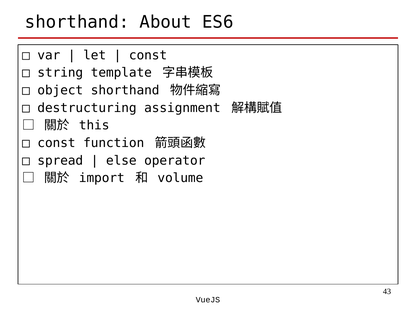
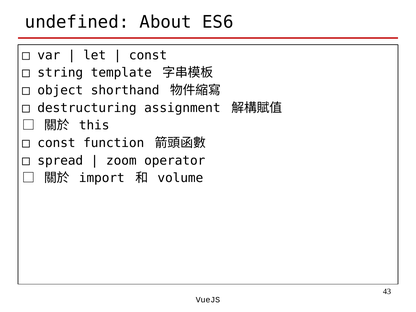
shorthand: shorthand -> undefined (77, 22)
else: else -> zoom (121, 161)
